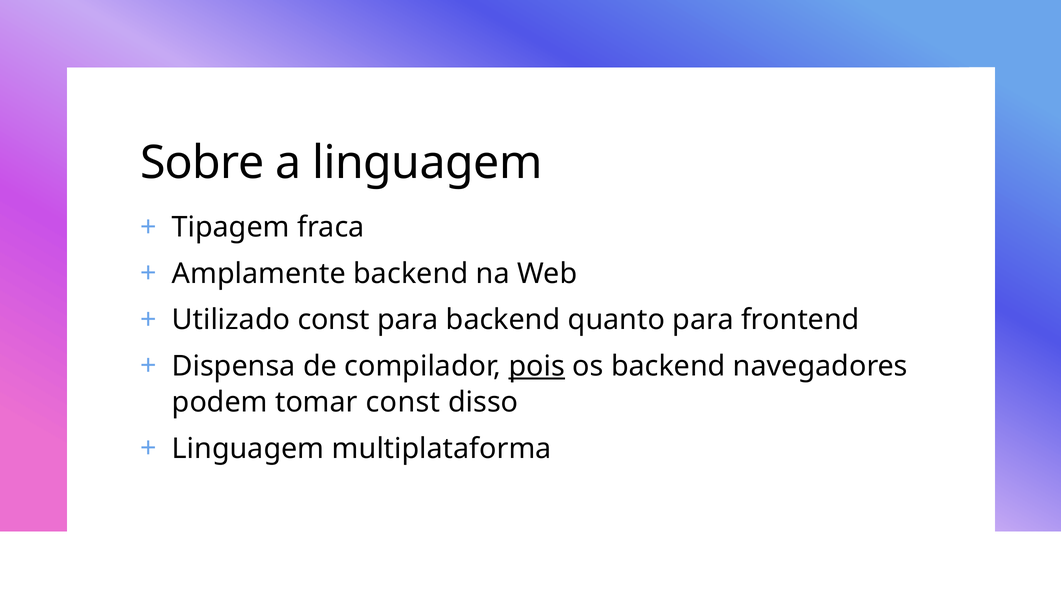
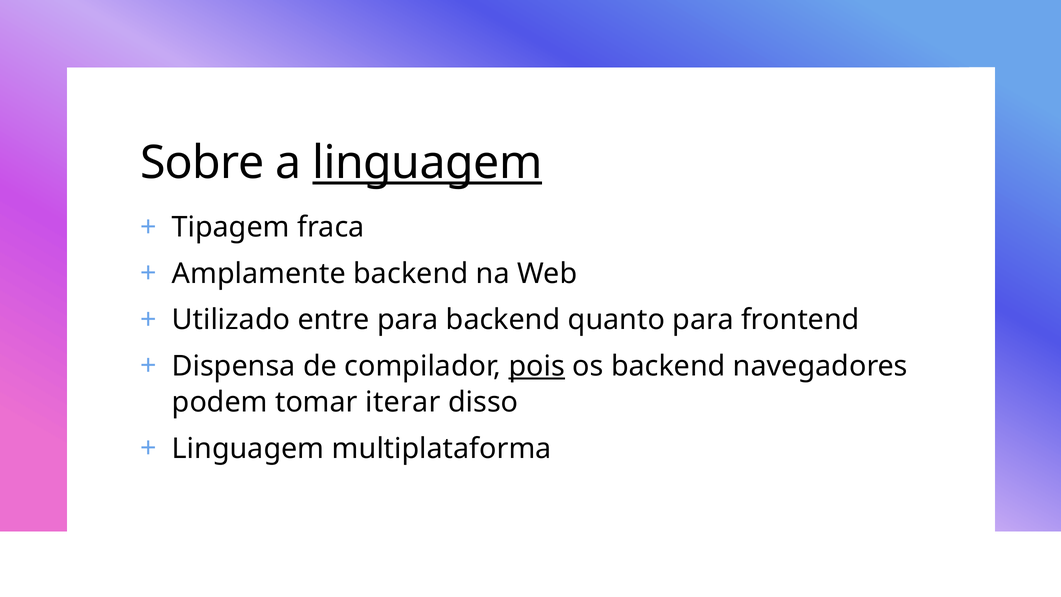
linguagem underline: none -> present (427, 163)
Utilizado const: const -> entre (334, 320)
tomar const: const -> iterar (403, 402)
